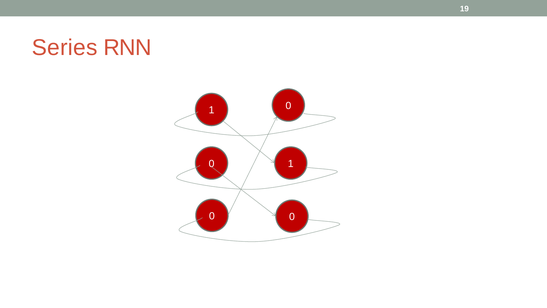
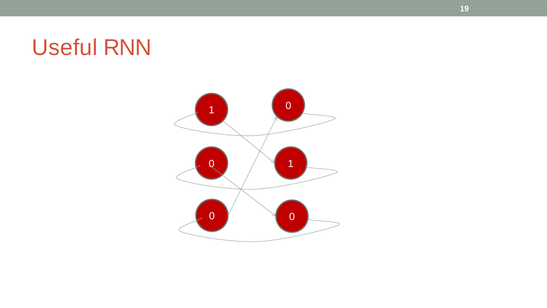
Series: Series -> Useful (65, 48)
